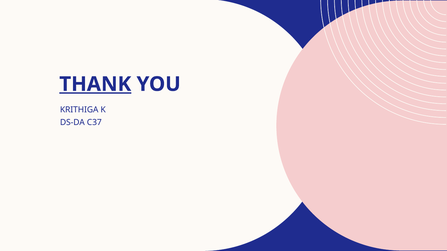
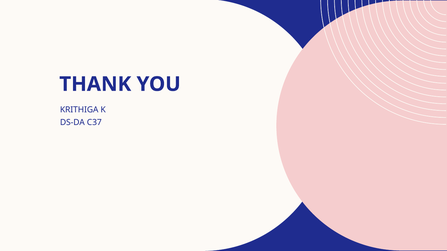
THANK underline: present -> none (95, 84)
